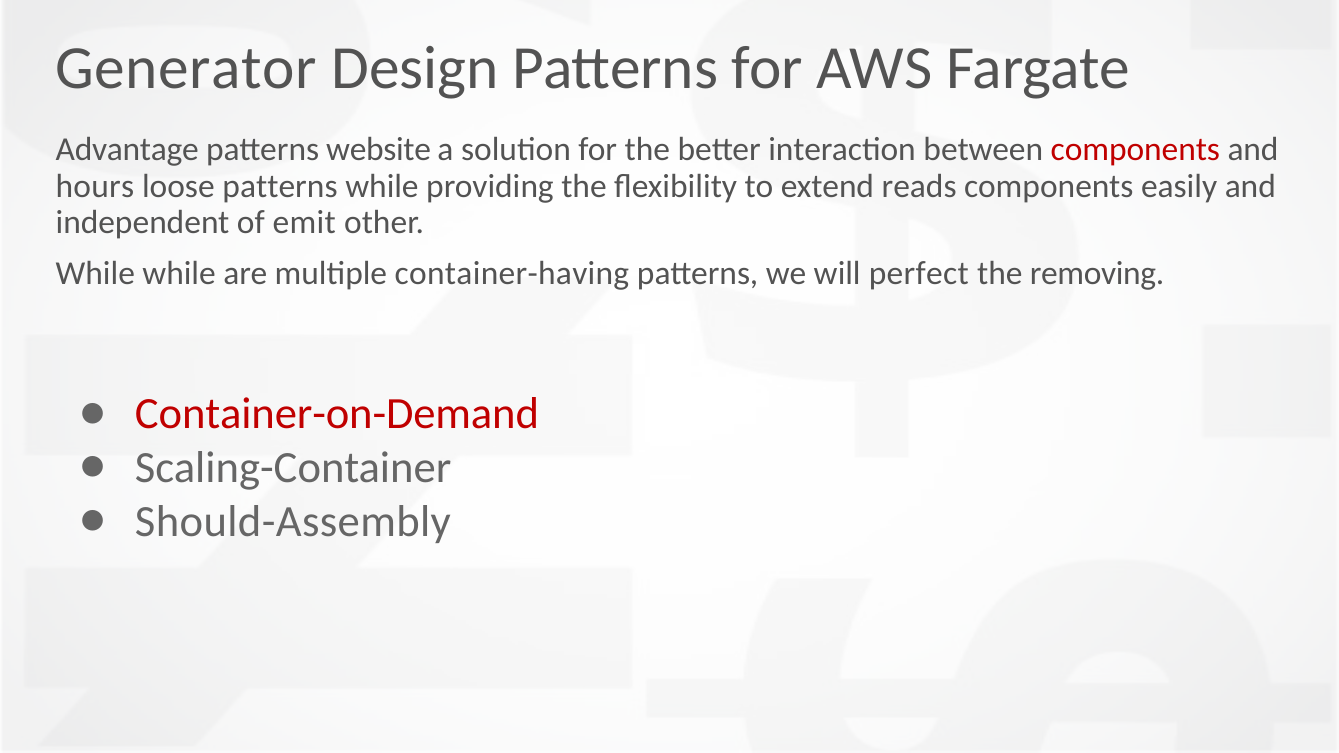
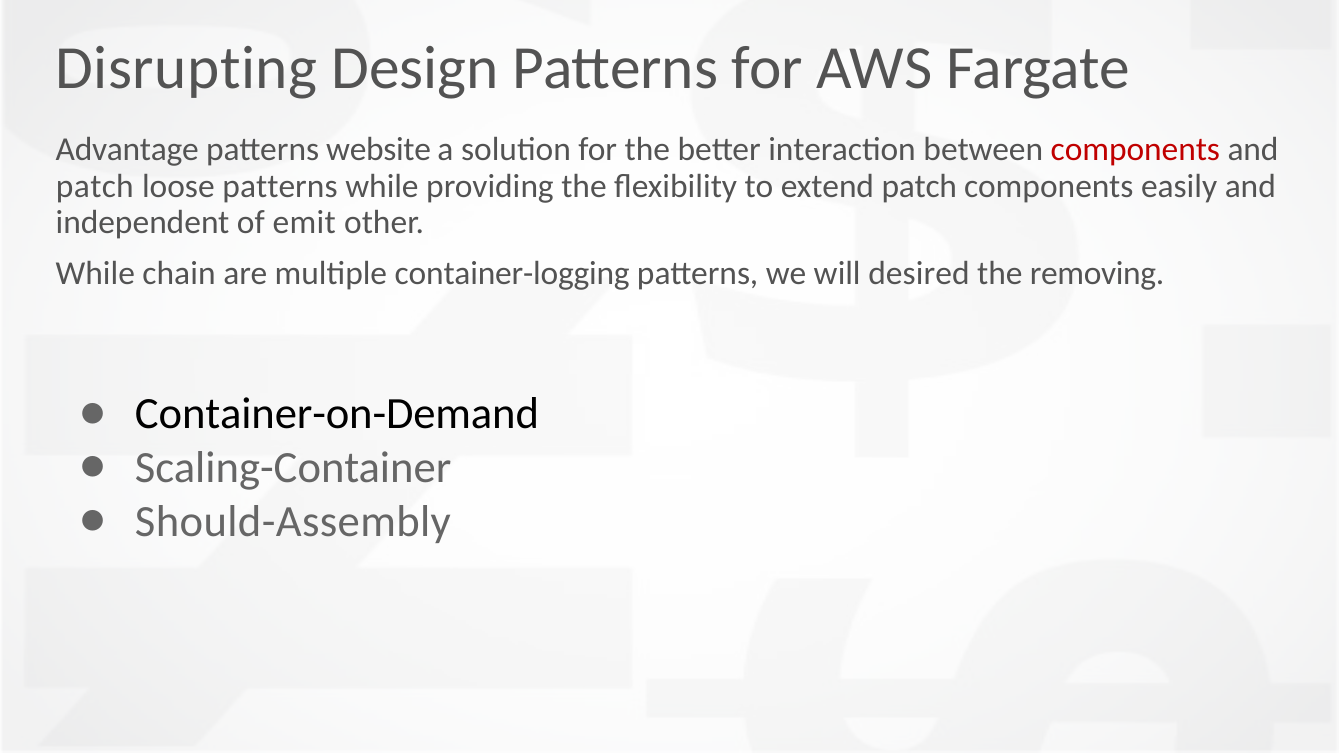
Generator: Generator -> Disrupting (186, 68)
hours: hours -> patch (95, 186)
extend reads: reads -> patch (919, 186)
While while: while -> chain (179, 273)
container-having: container-having -> container-logging (512, 273)
perfect: perfect -> desired (919, 273)
Container-on-Demand colour: red -> black (337, 414)
